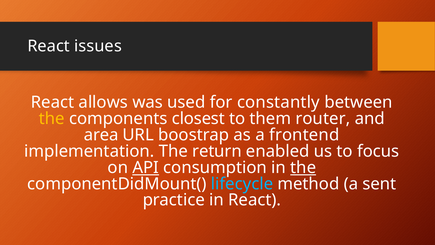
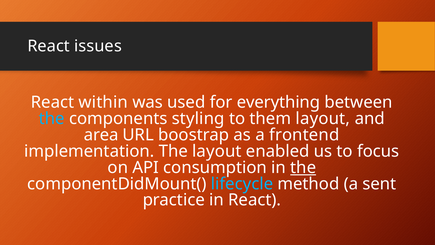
allows: allows -> within (103, 102)
constantly: constantly -> everything (279, 102)
the colour: yellow -> light blue (52, 118)
closest: closest -> styling (198, 118)
them router: router -> layout (323, 118)
The return: return -> layout (217, 151)
API underline: present -> none (146, 167)
